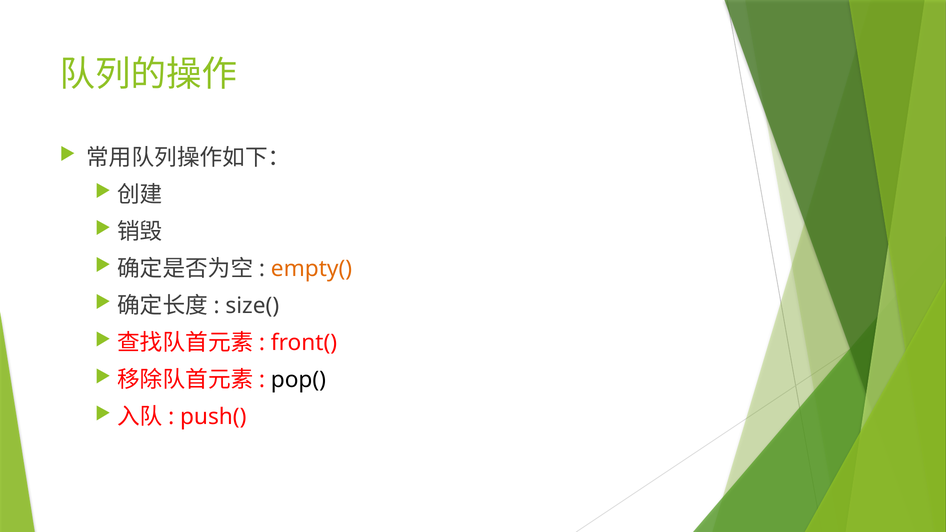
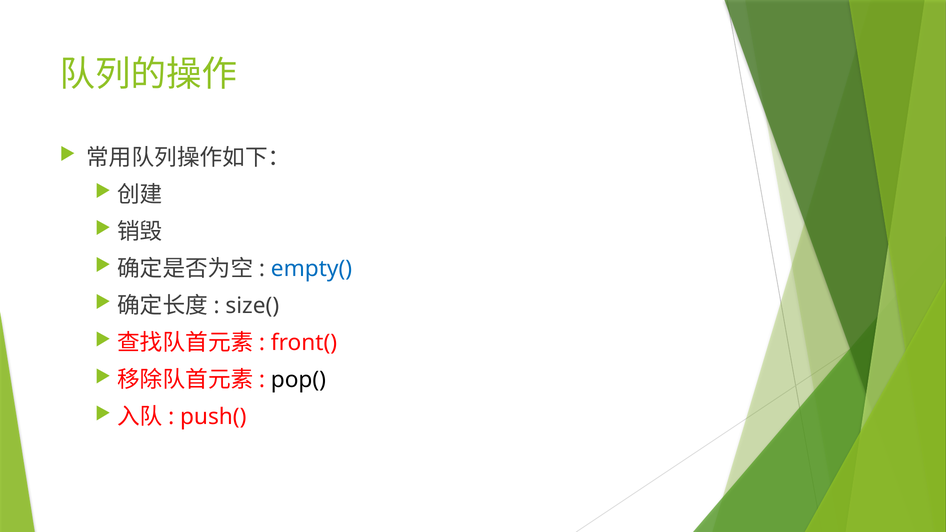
empty( colour: orange -> blue (311, 269)
